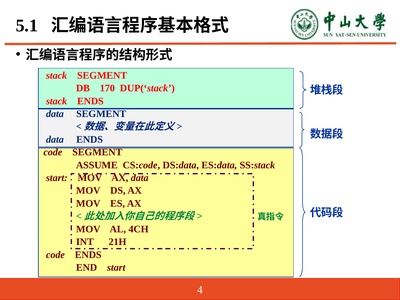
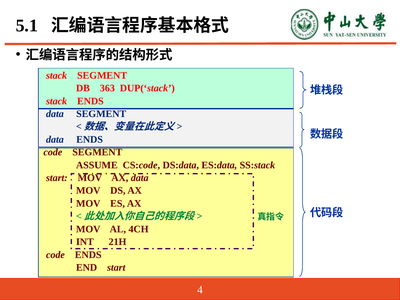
170: 170 -> 363 (107, 88)
